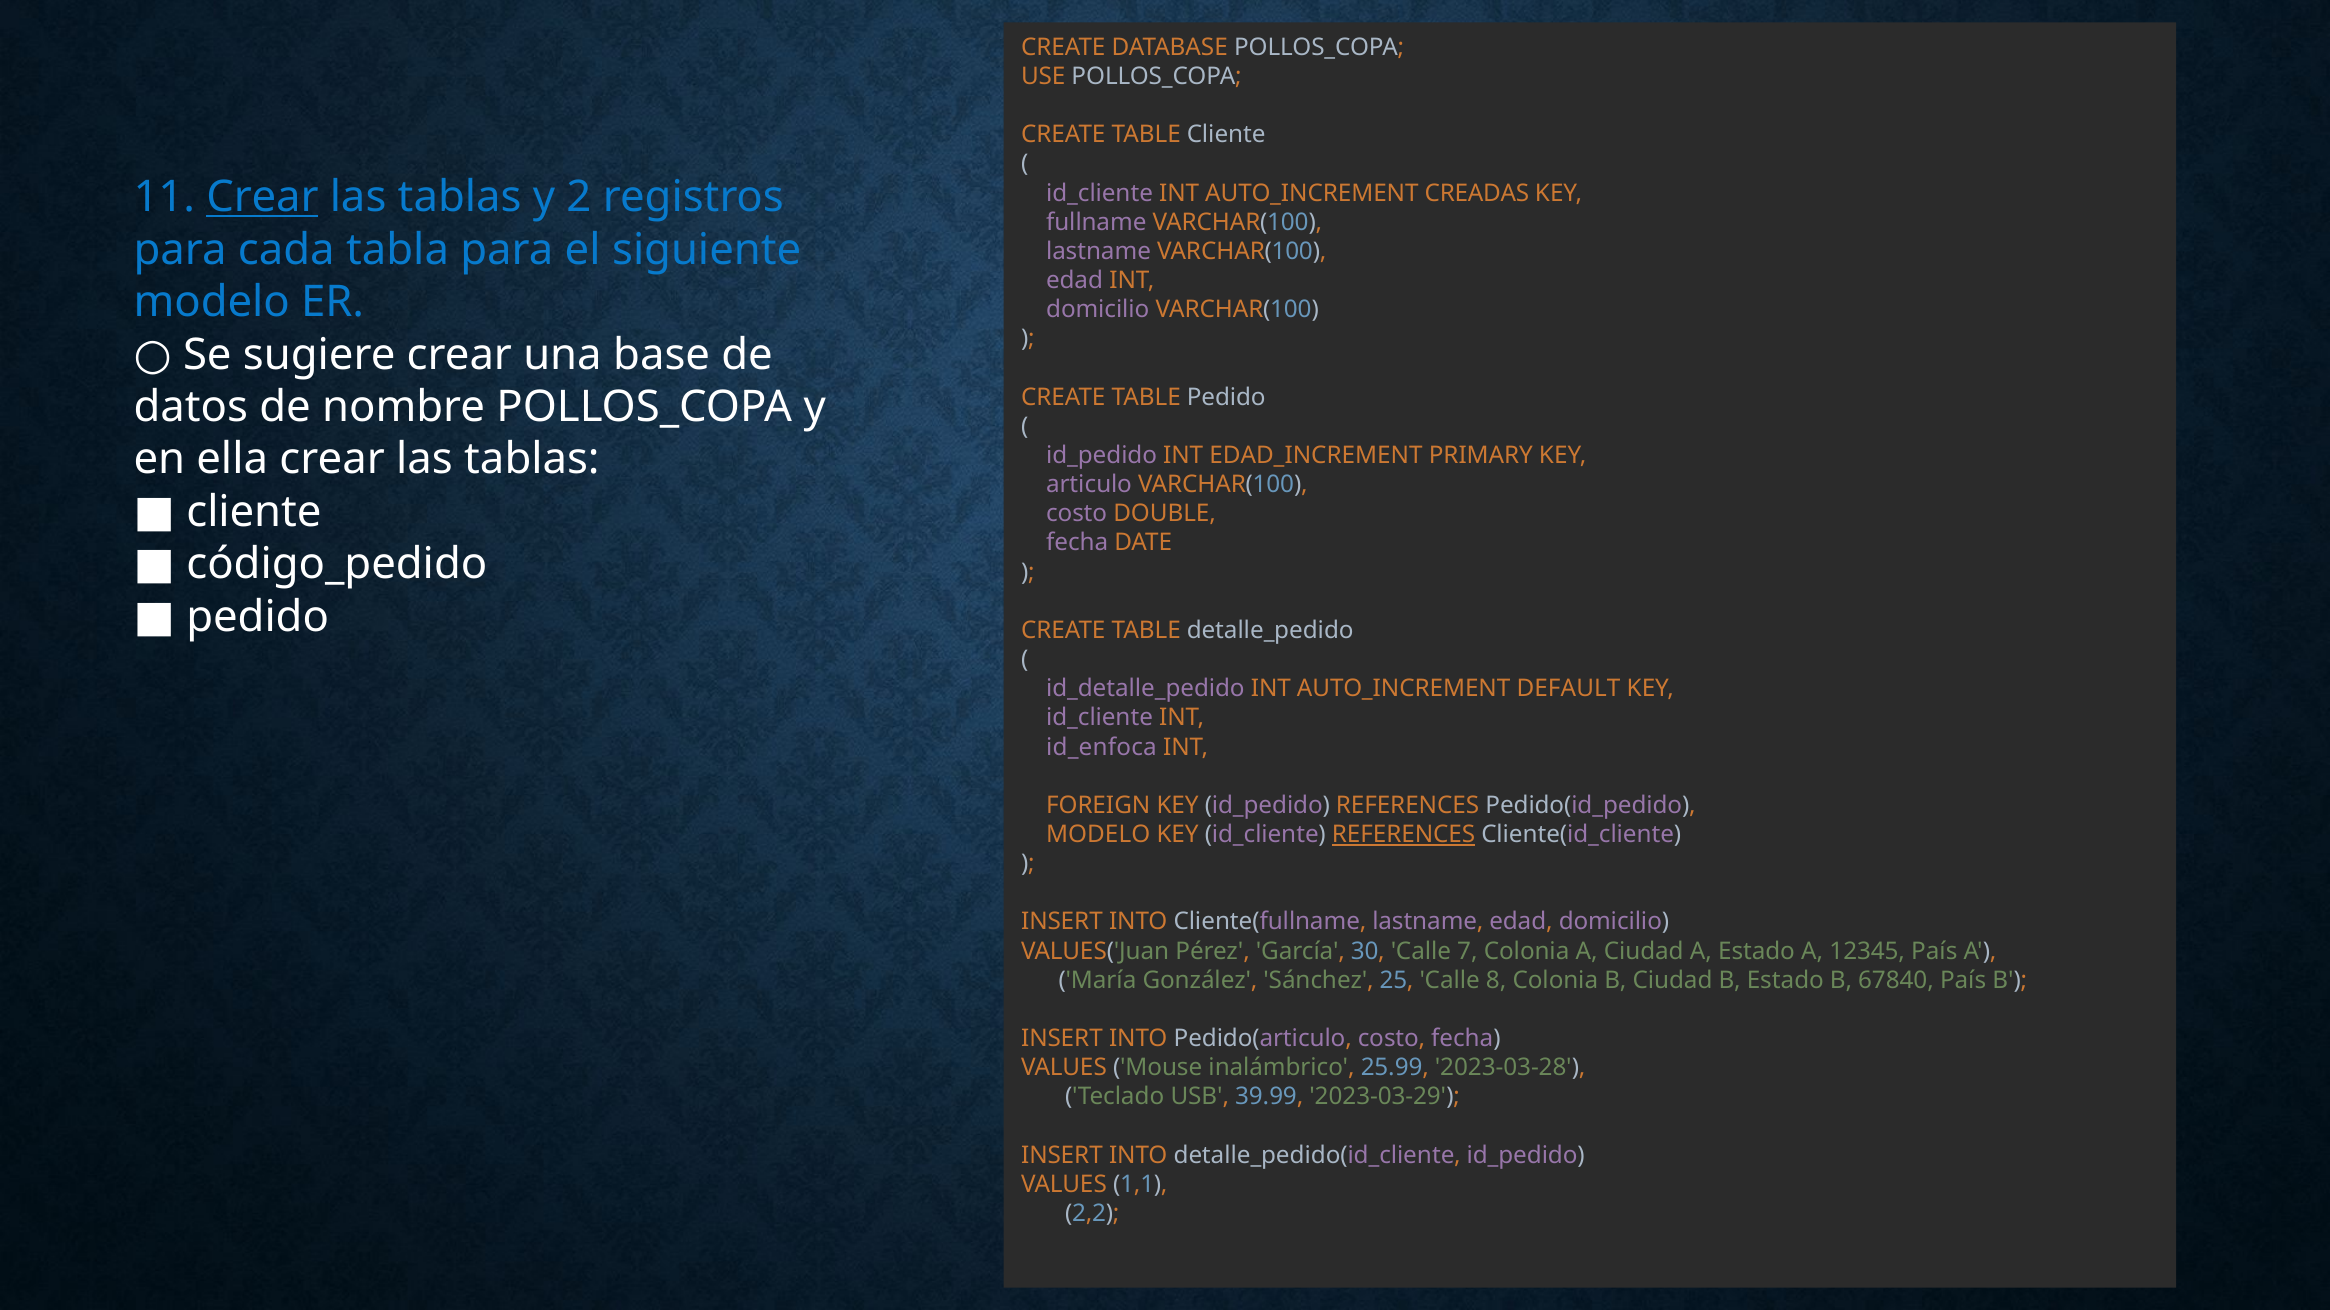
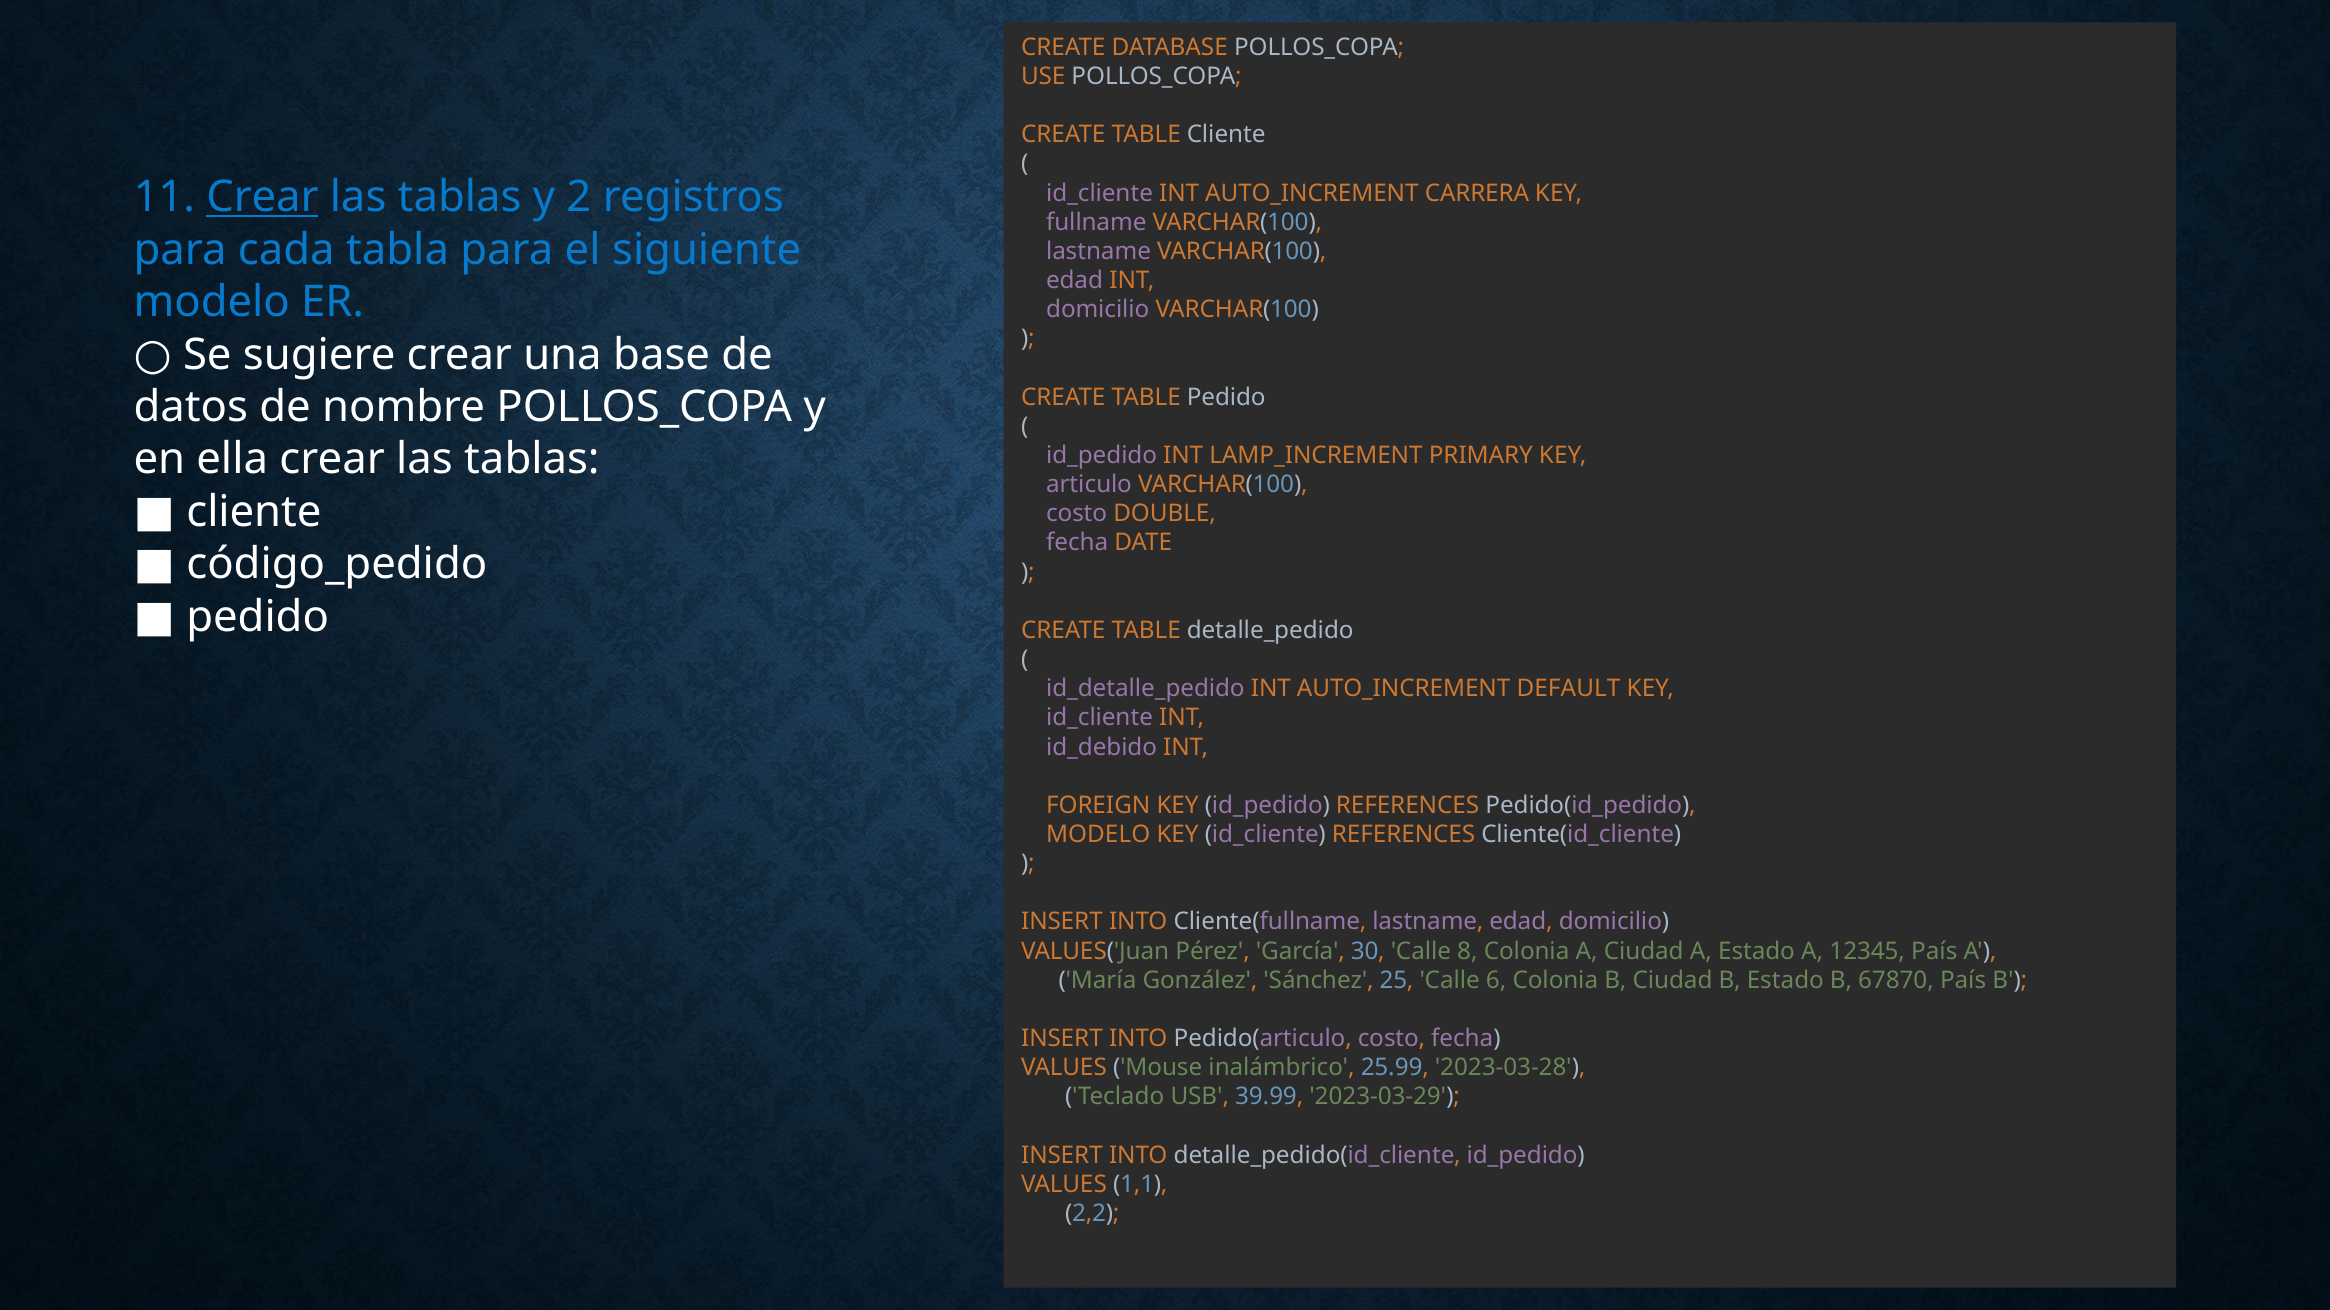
CREADAS: CREADAS -> CARRERA (1477, 193)
EDAD_INCREMENT: EDAD_INCREMENT -> LAMP_INCREMENT (1316, 456)
id_enfoca: id_enfoca -> id_debido (1102, 747)
REFERENCES underline: present -> none (1404, 835)
7: 7 -> 8 (1467, 952)
8: 8 -> 6 (1496, 981)
67840: 67840 -> 67870 (1896, 981)
